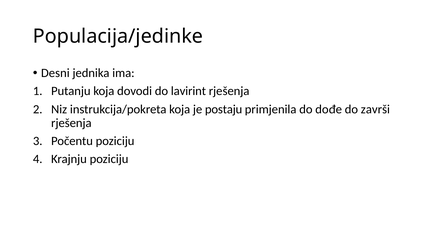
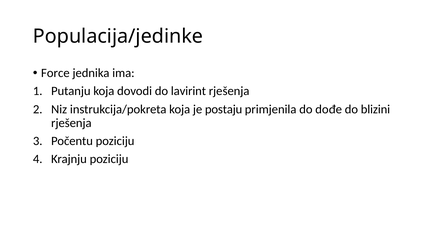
Desni: Desni -> Force (55, 73)
završi: završi -> blizini (375, 109)
